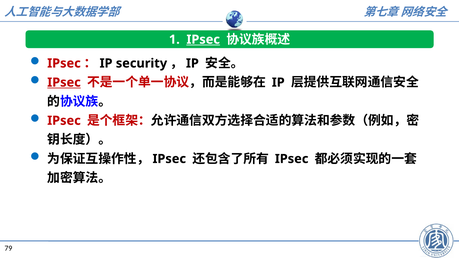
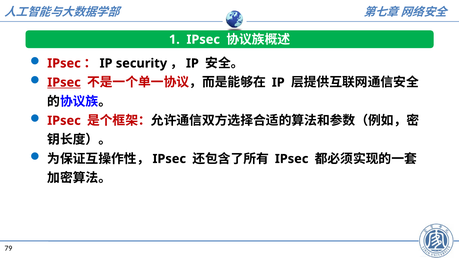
IPsec underline: present -> none (203, 40)
